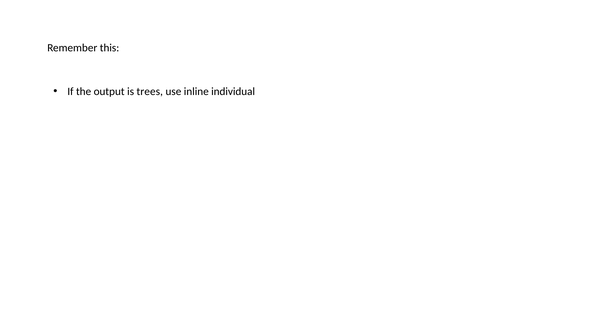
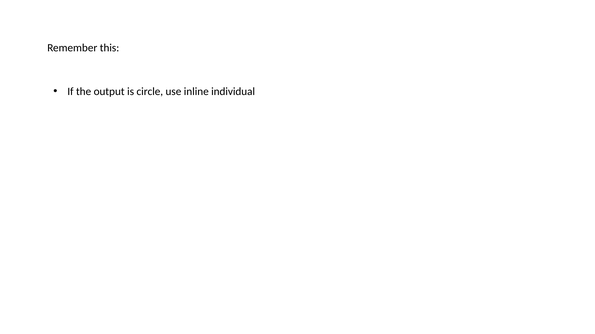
trees: trees -> circle (150, 92)
